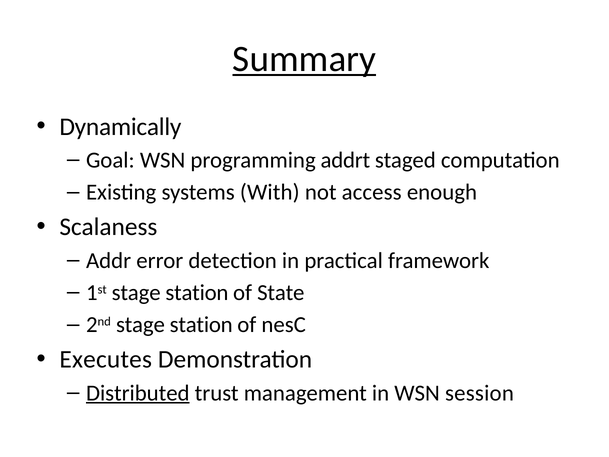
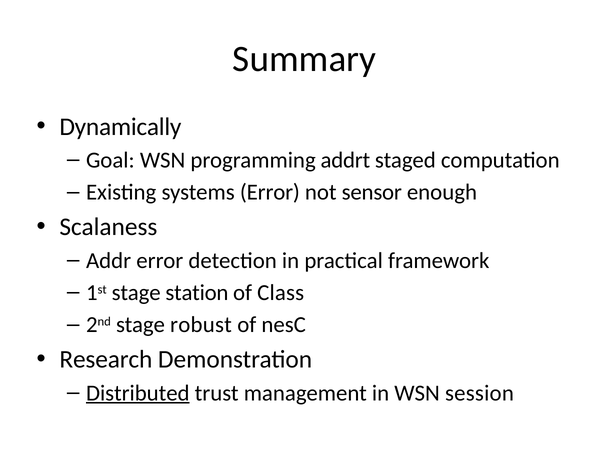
Summary underline: present -> none (304, 59)
systems With: With -> Error (270, 192)
access: access -> sensor (372, 192)
State: State -> Class (281, 293)
2nd stage station: station -> robust (201, 325)
Executes: Executes -> Research (106, 359)
